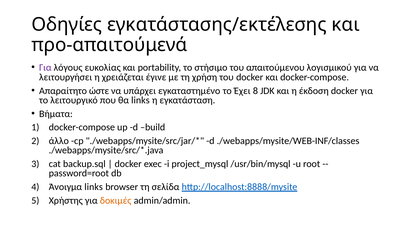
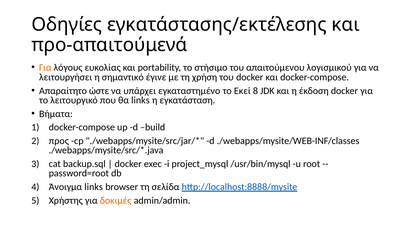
Για colour: purple -> orange (45, 68)
χρειάζεται: χρειάζεται -> σημαντικό (123, 77)
Έχει: Έχει -> Εκεί (242, 91)
άλλο: άλλο -> προς (59, 141)
